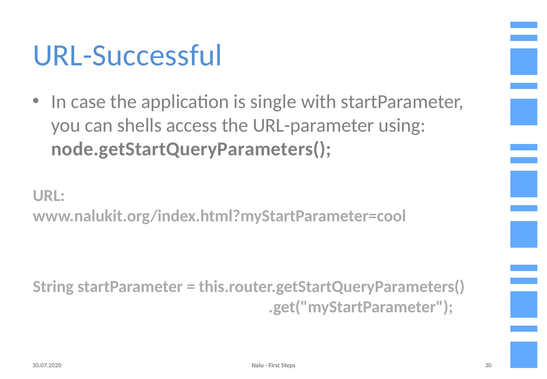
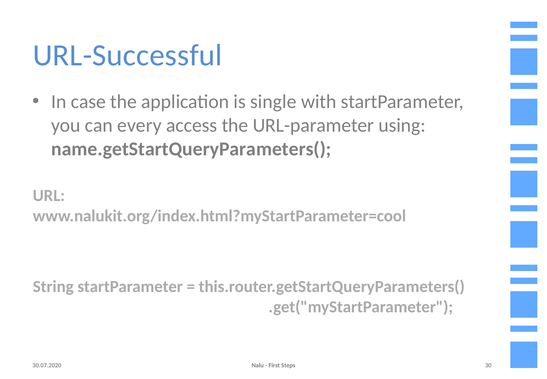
shells: shells -> every (139, 125)
node.getStartQueryParameters(: node.getStartQueryParameters( -> name.getStartQueryParameters( (191, 149)
